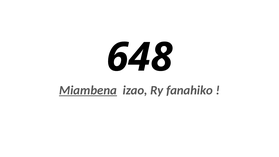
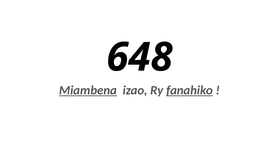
fanahiko underline: none -> present (190, 90)
